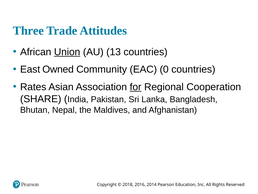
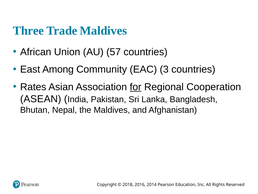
Trade Attitudes: Attitudes -> Maldives (103, 31)
Union underline: present -> none (67, 52)
13: 13 -> 57 (114, 52)
Owned: Owned -> Among (58, 69)
0: 0 -> 3 (164, 69)
SHARE: SHARE -> ASEAN (41, 99)
